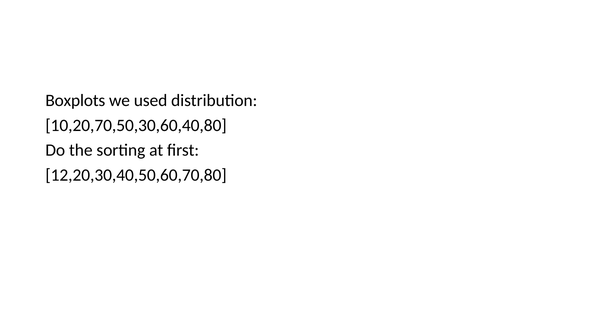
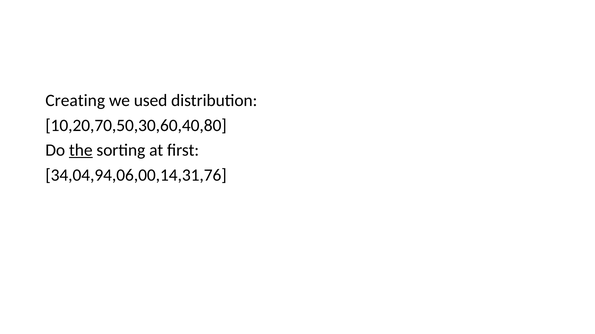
Boxplots: Boxplots -> Creating (75, 101)
the underline: none -> present (81, 150)
12,20,30,40,50,60,70,80: 12,20,30,40,50,60,70,80 -> 34,04,94,06,00,14,31,76 (136, 175)
